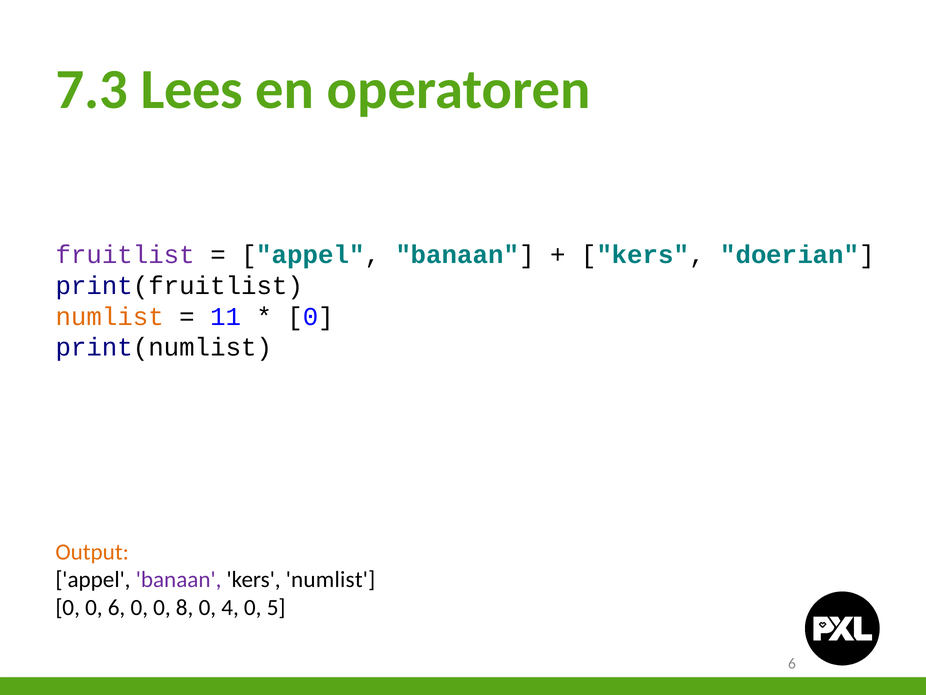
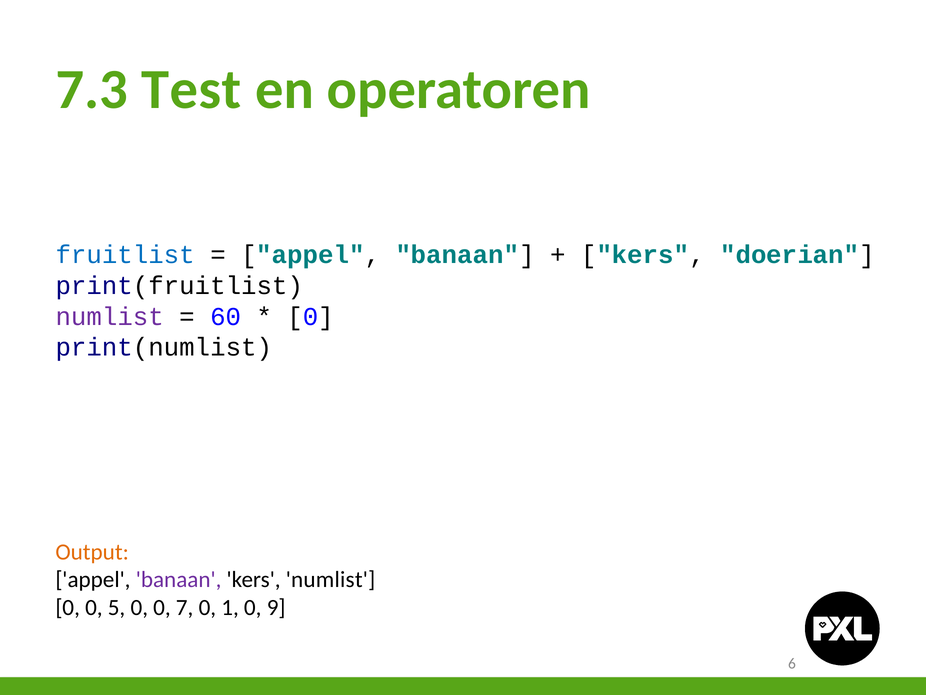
Lees: Lees -> Test (191, 90)
fruitlist colour: purple -> blue (125, 255)
numlist colour: orange -> purple (110, 316)
11: 11 -> 60 (226, 316)
0 6: 6 -> 5 (117, 607)
8: 8 -> 7 (185, 607)
4: 4 -> 1 (230, 607)
5: 5 -> 9 (276, 607)
